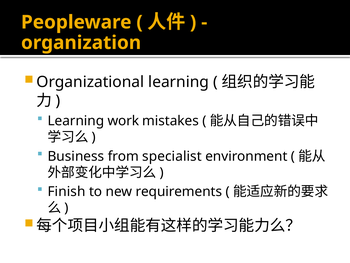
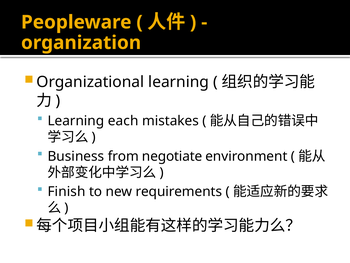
work: work -> each (123, 121)
specialist: specialist -> negotiate (172, 156)
